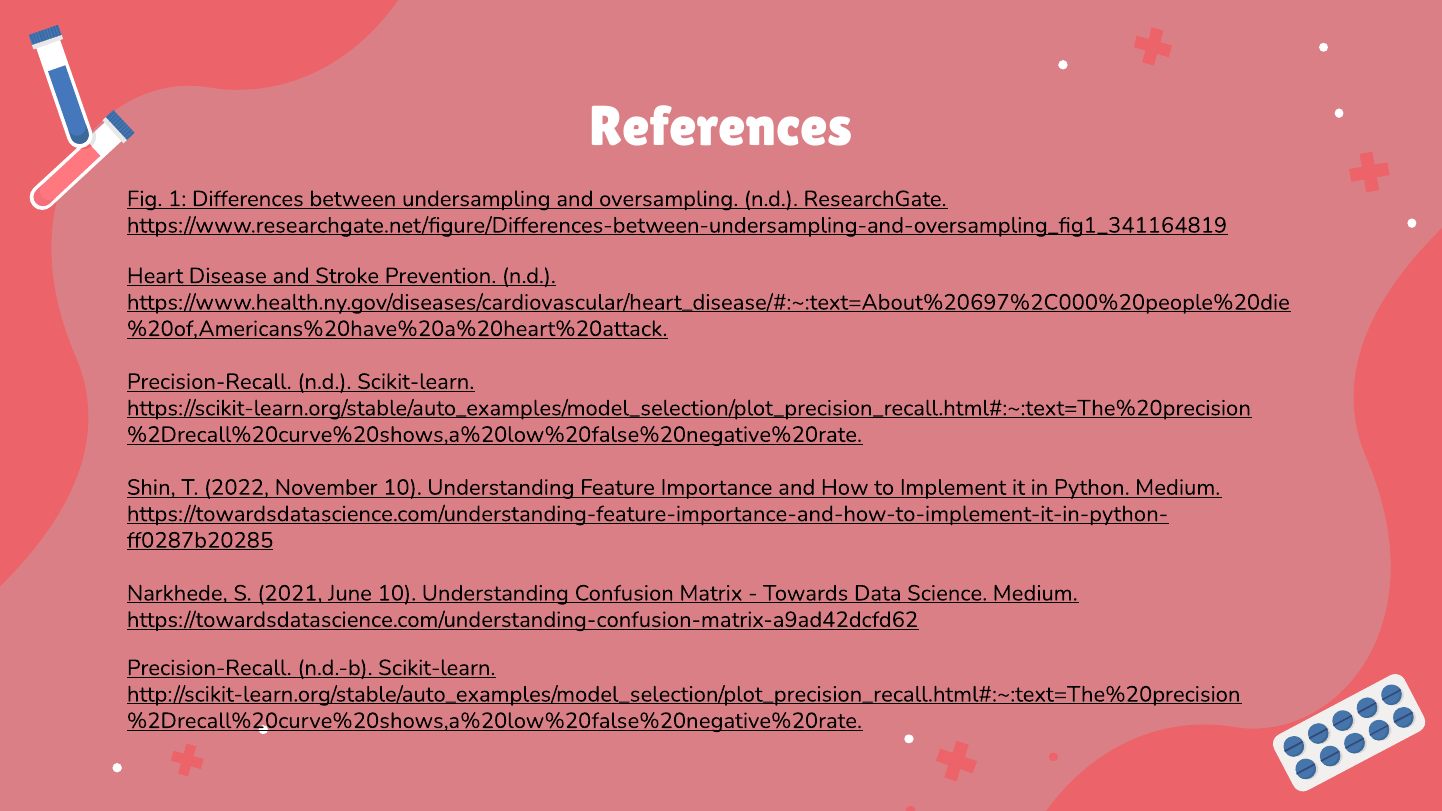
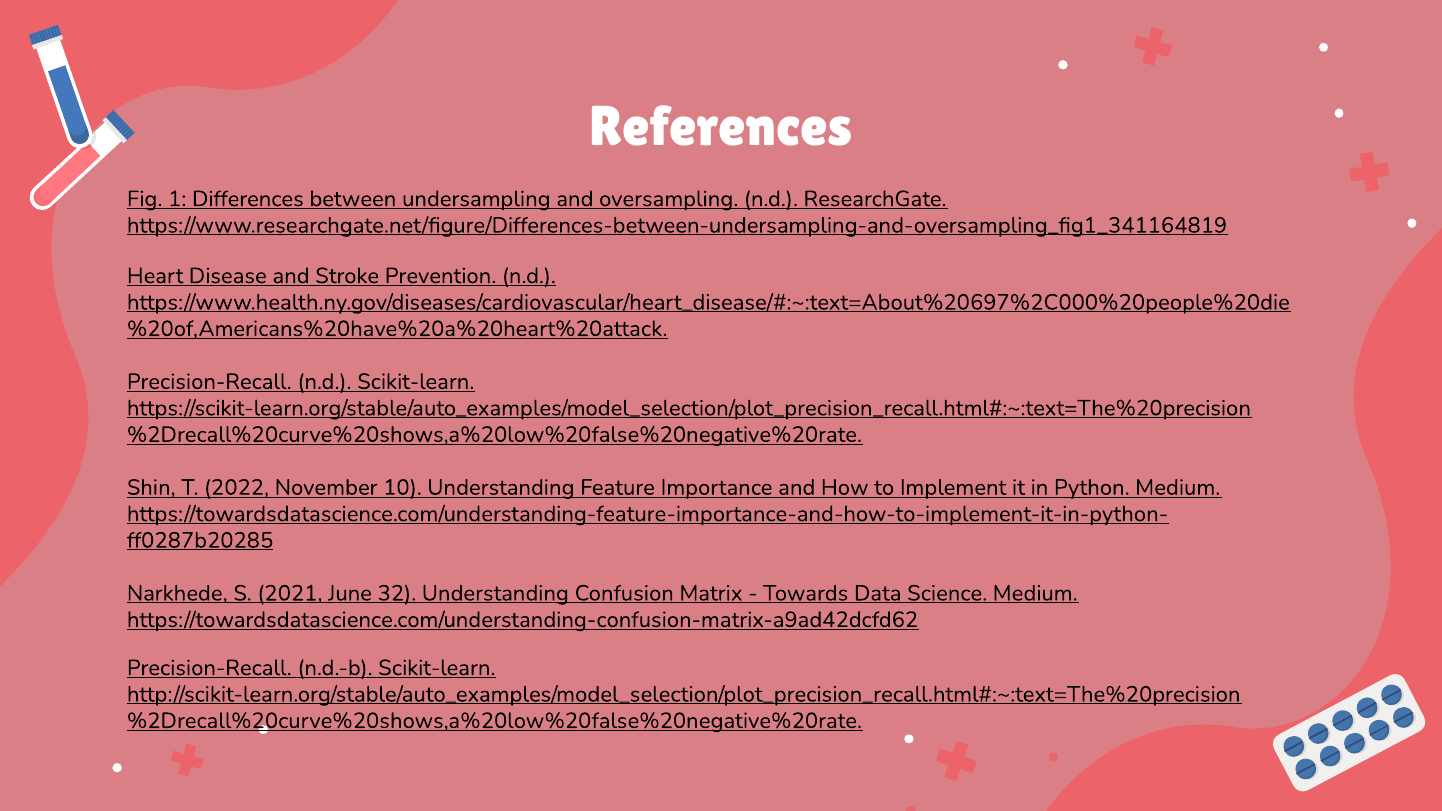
June 10: 10 -> 32 (397, 593)
